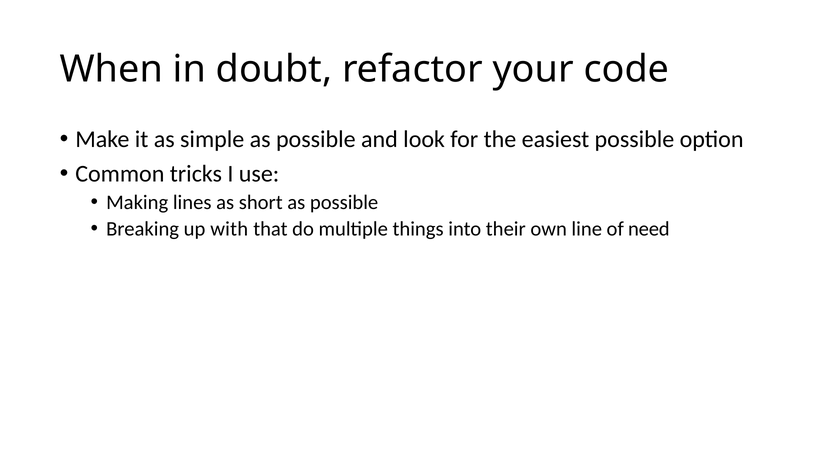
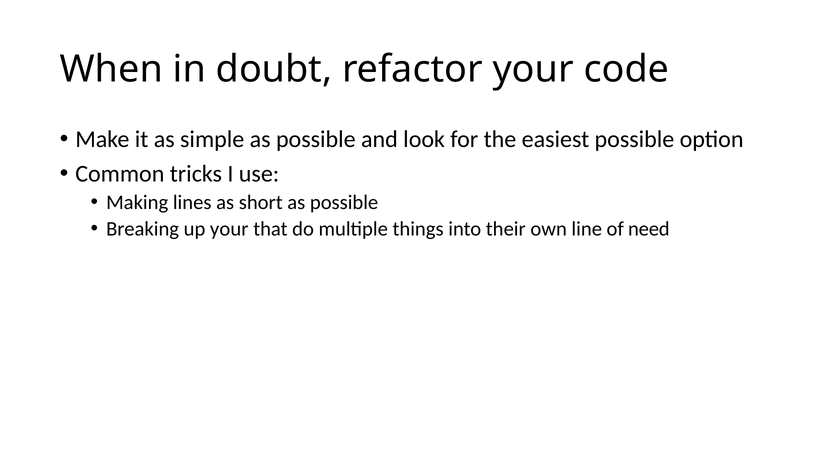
up with: with -> your (229, 229)
